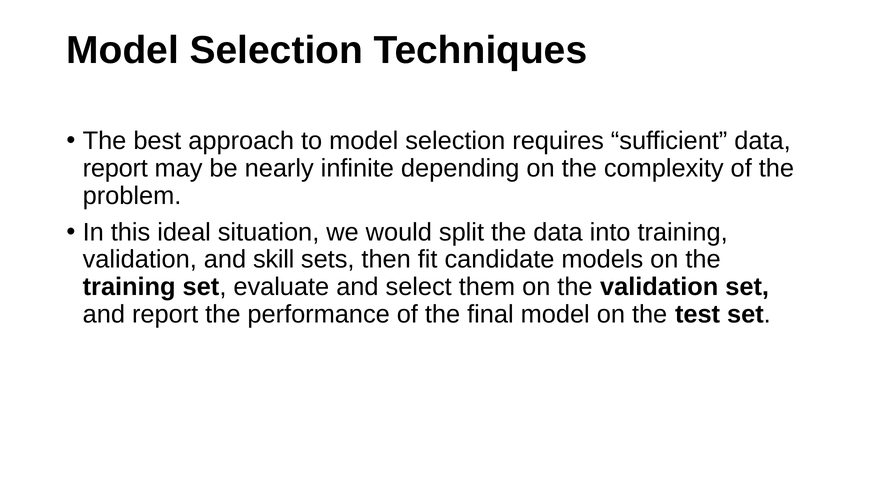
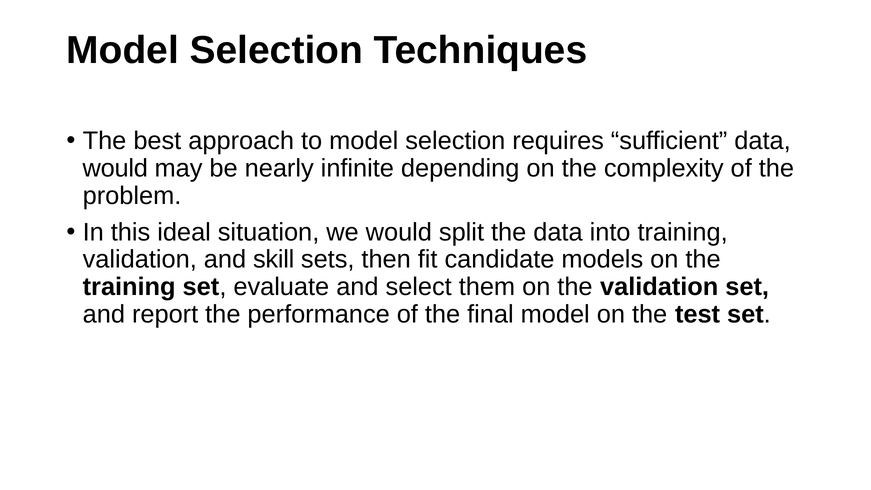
report: report -> would (115, 168)
